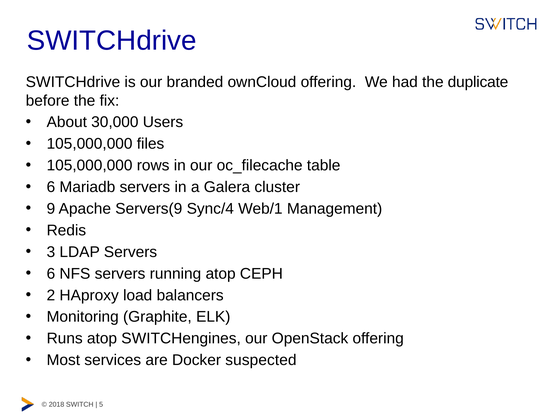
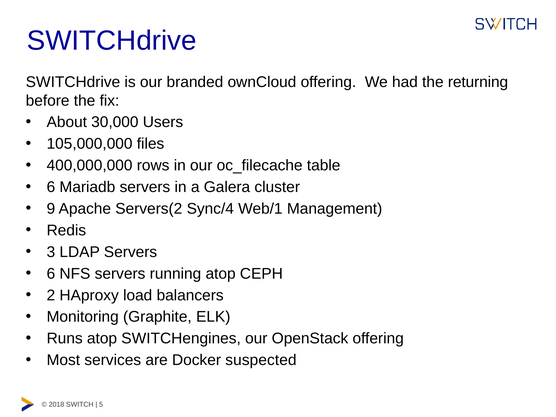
duplicate: duplicate -> returning (478, 82)
105,000,000: 105,000,000 -> 400,000,000 (90, 165)
Servers(9: Servers(9 -> Servers(2 (149, 209)
